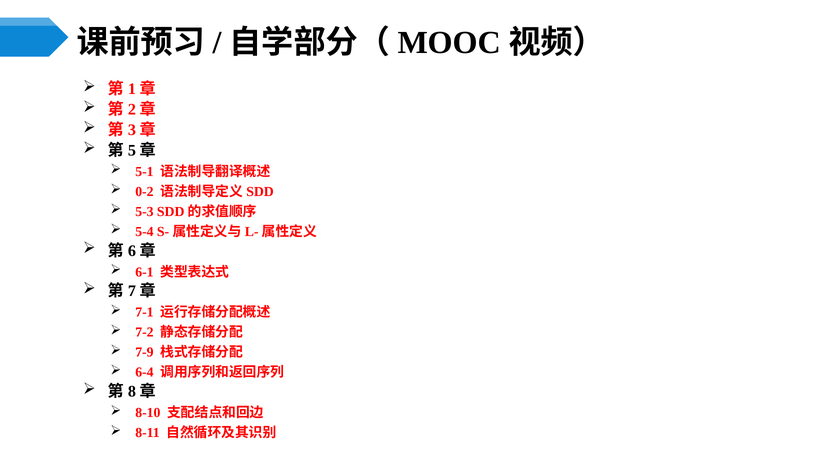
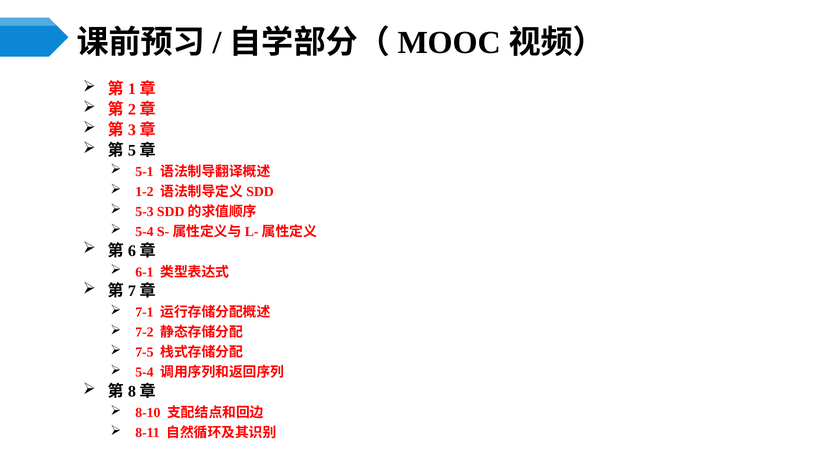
0-2: 0-2 -> 1-2 (144, 192)
7-9: 7-9 -> 7-5 (144, 352)
6-4: 6-4 -> 5-4 (144, 372)
